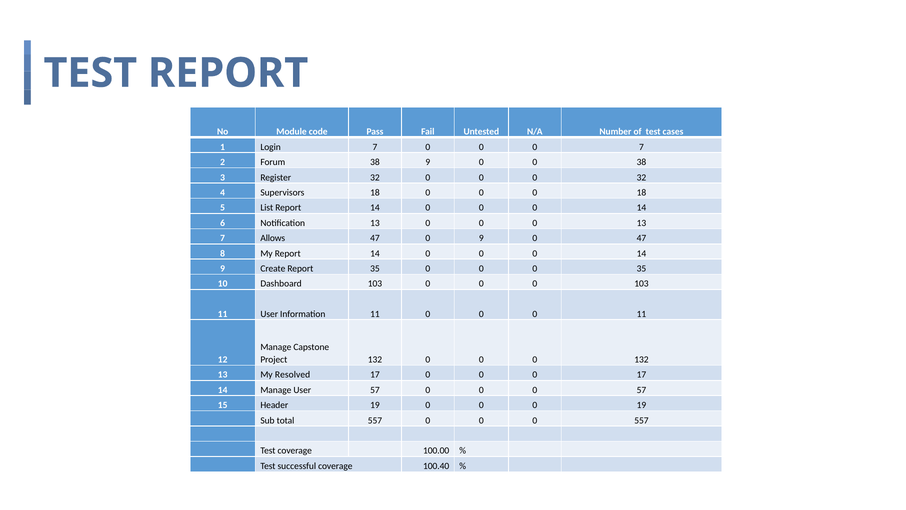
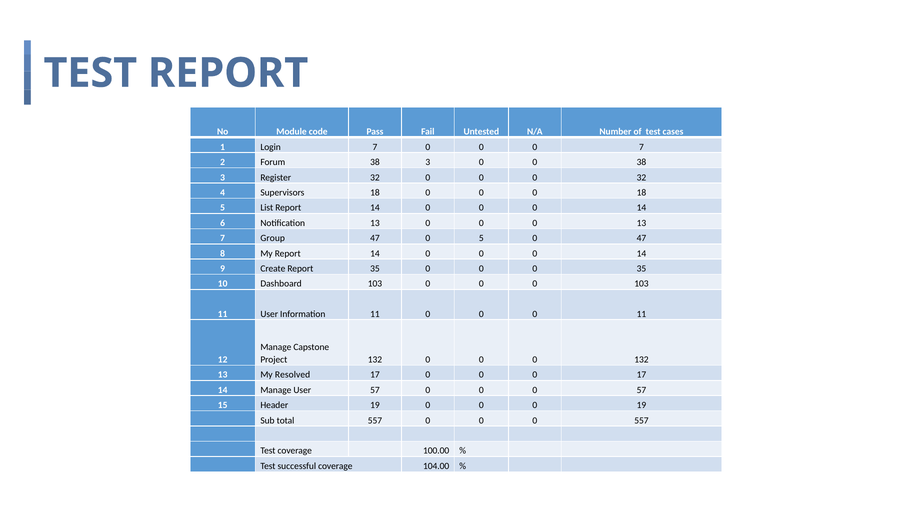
Forum 38 9: 9 -> 3 (428, 162)
Allows: Allows -> Group (273, 238)
0 9: 9 -> 5 (481, 238)
100.40: 100.40 -> 104.00 (436, 466)
